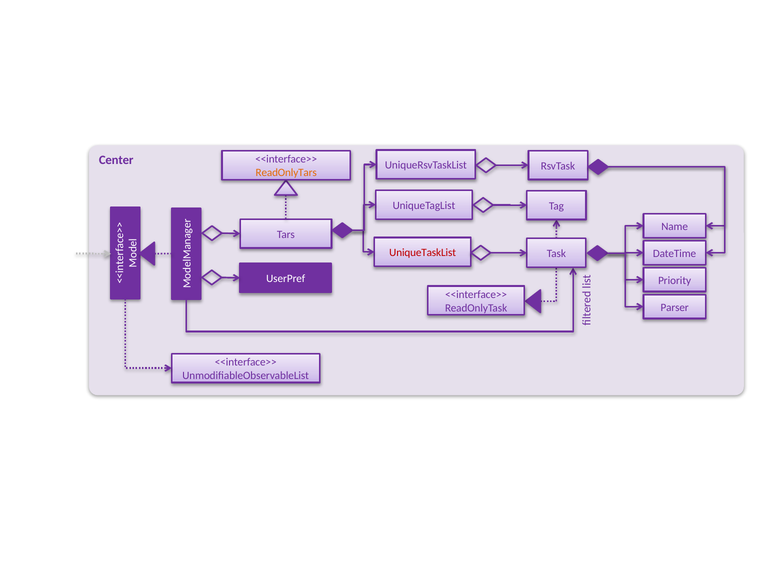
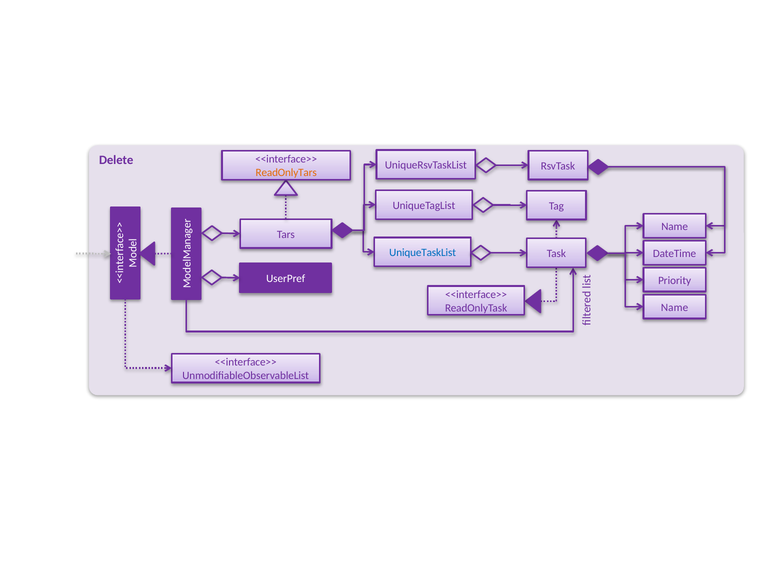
Center: Center -> Delete (116, 160)
UniqueTaskList colour: red -> blue (423, 253)
Parser: Parser -> Name (675, 307)
